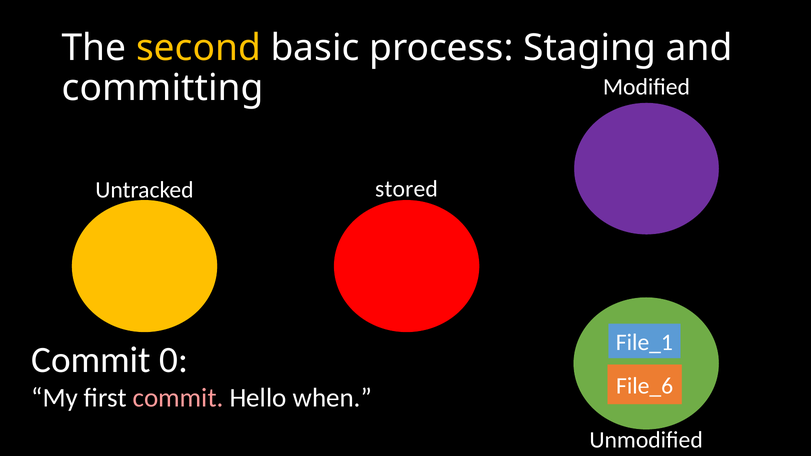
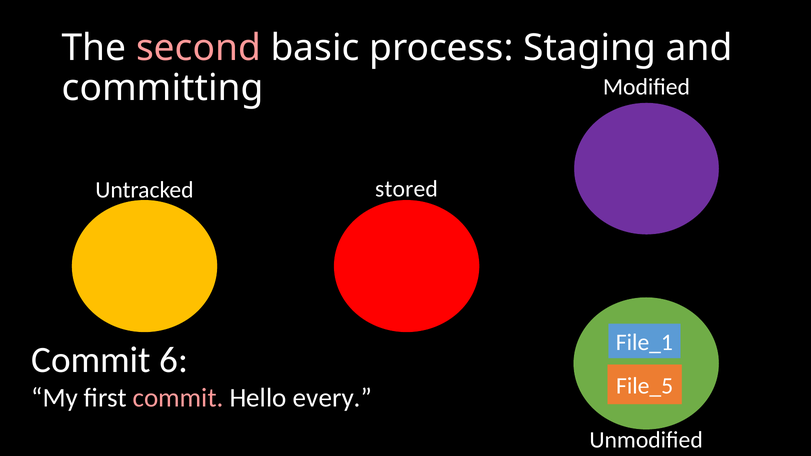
second colour: yellow -> pink (199, 48)
0: 0 -> 6 (174, 360)
File_6: File_6 -> File_5 (645, 386)
when: when -> every (332, 398)
